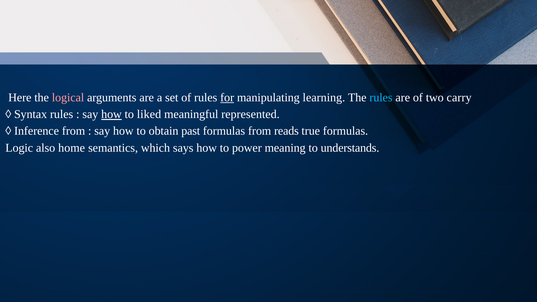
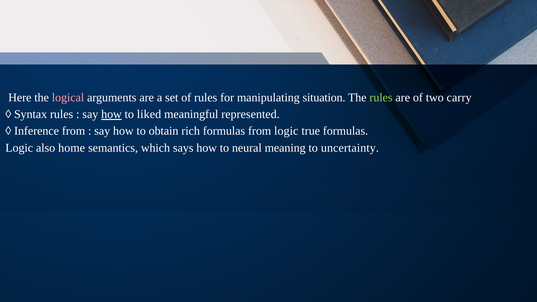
for underline: present -> none (227, 98)
learning: learning -> situation (324, 98)
rules colour: light blue -> light green (381, 98)
past: past -> rich (191, 131)
from reads: reads -> logic (286, 131)
power: power -> neural (247, 148)
understands: understands -> uncertainty (350, 148)
